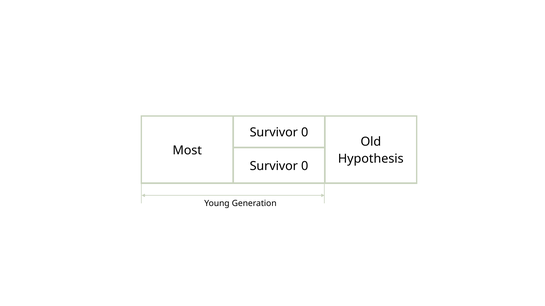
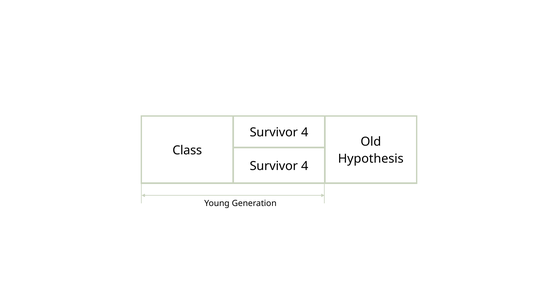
0: 0 -> 4 (305, 133)
Most: Most -> Class (187, 151)
0: 0 -> 4 (305, 166)
